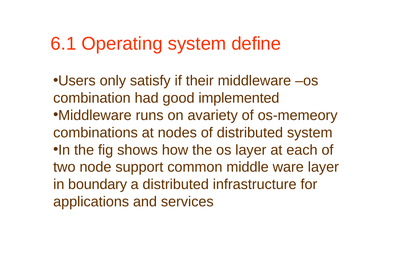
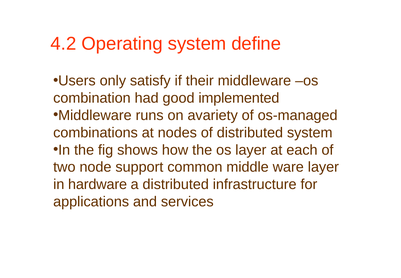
6.1: 6.1 -> 4.2 (63, 44)
os-memeory: os-memeory -> os-managed (298, 115)
boundary: boundary -> hardware (98, 184)
